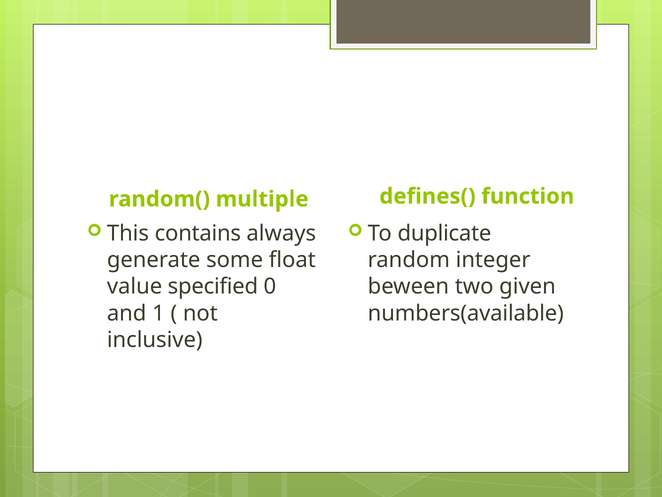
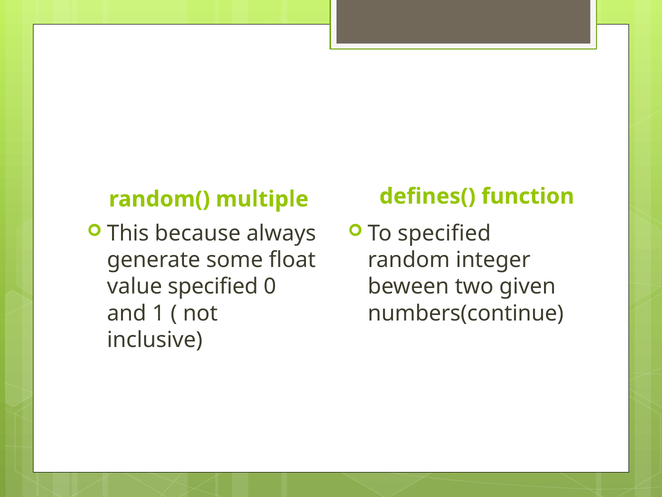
contains: contains -> because (198, 233)
To duplicate: duplicate -> specified (444, 233)
numbers(available: numbers(available -> numbers(continue (466, 313)
